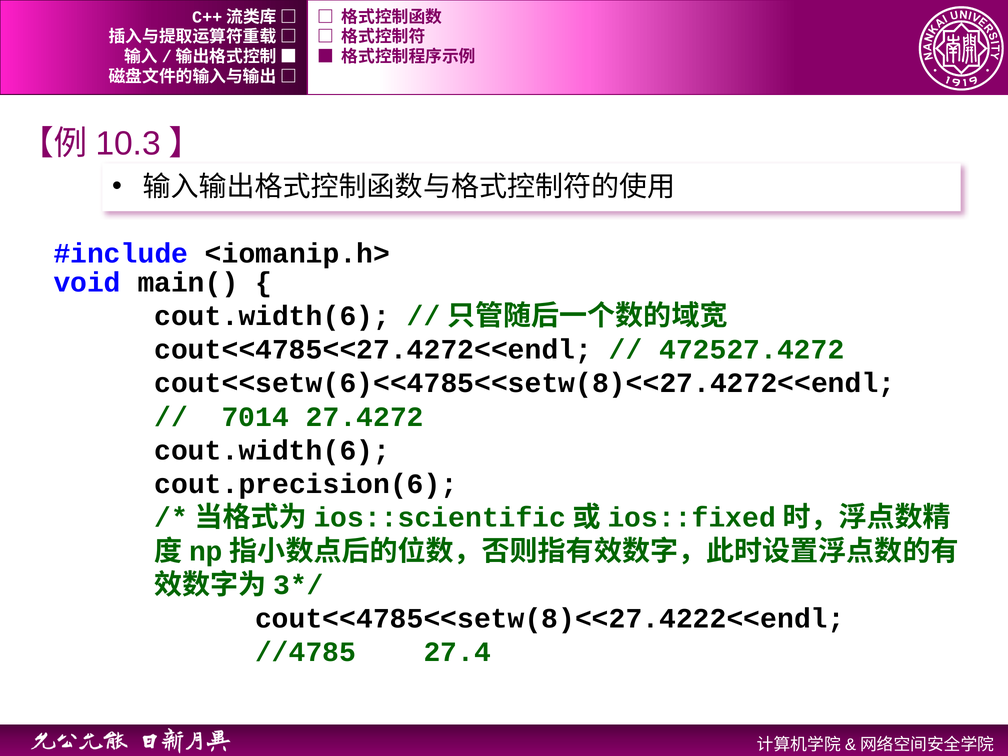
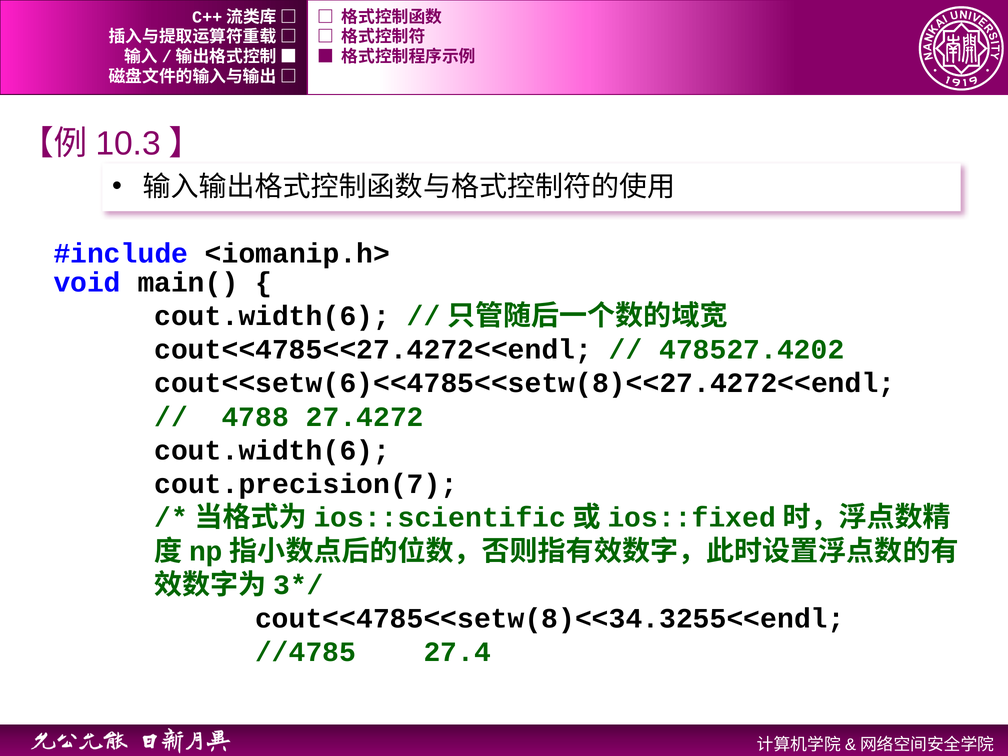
472527.4272: 472527.4272 -> 478527.4202 (752, 350)
7014: 7014 -> 4788 (255, 417)
cout.precision(6: cout.precision(6 -> cout.precision(7 (306, 484)
cout<<4785<<setw(8)<<27.4222<<endl: cout<<4785<<setw(8)<<27.4222<<endl -> cout<<4785<<setw(8)<<34.3255<<endl (550, 619)
